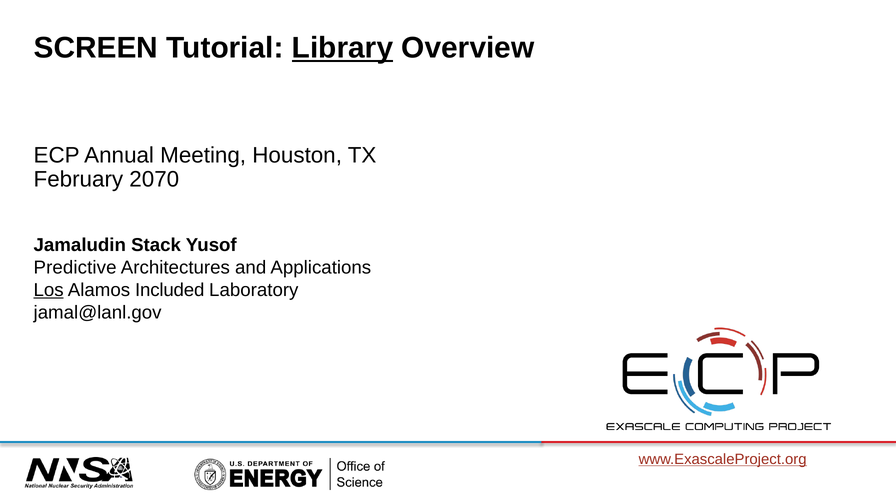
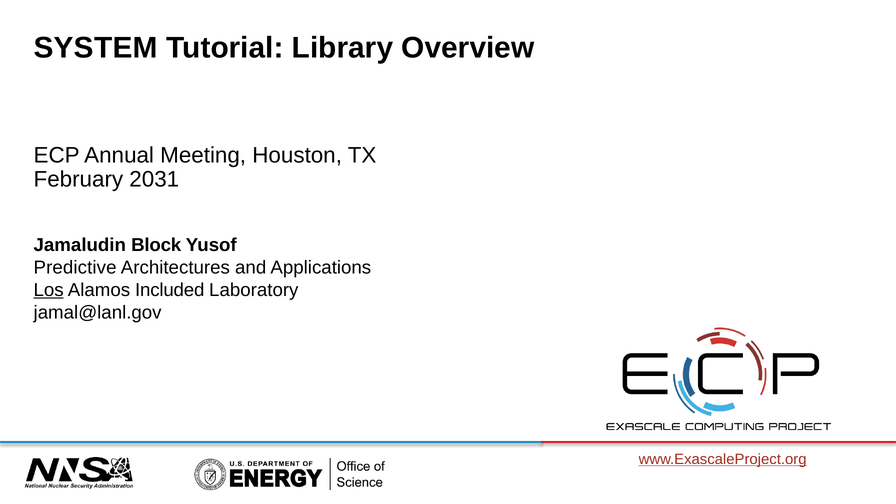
SCREEN: SCREEN -> SYSTEM (96, 48)
Library underline: present -> none (343, 48)
2070: 2070 -> 2031 (154, 179)
Stack: Stack -> Block (156, 245)
